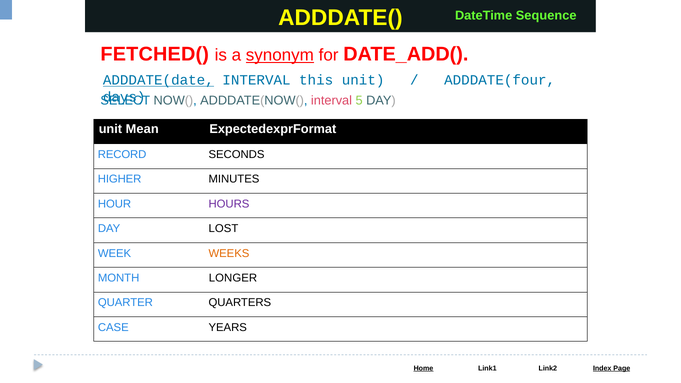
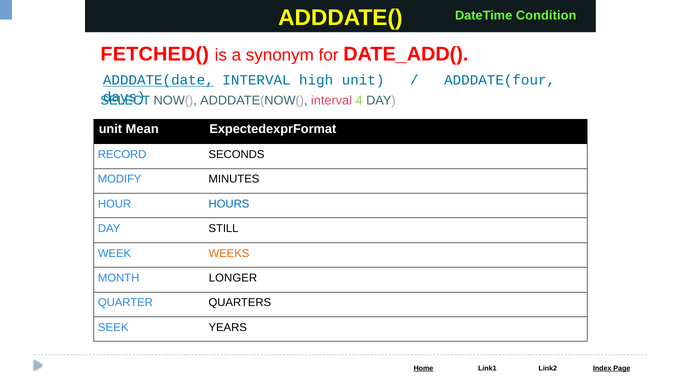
Sequence: Sequence -> Condition (546, 15)
synonym underline: present -> none (280, 55)
this: this -> high (316, 80)
5: 5 -> 4 (359, 100)
HIGHER: HIGHER -> MODIFY (120, 179)
HOURS colour: purple -> blue (229, 204)
LOST: LOST -> STILL (224, 229)
CASE: CASE -> SEEK (113, 327)
